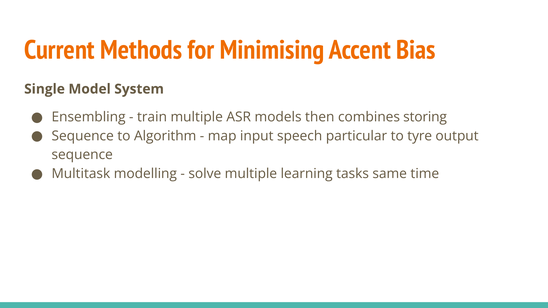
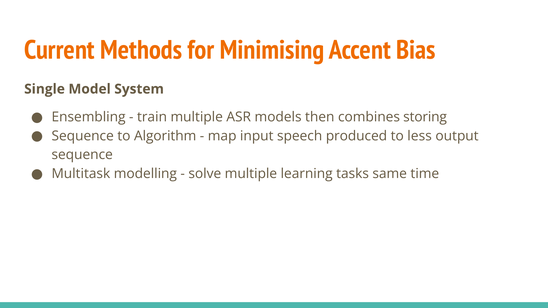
particular: particular -> produced (356, 136)
tyre: tyre -> less (420, 136)
